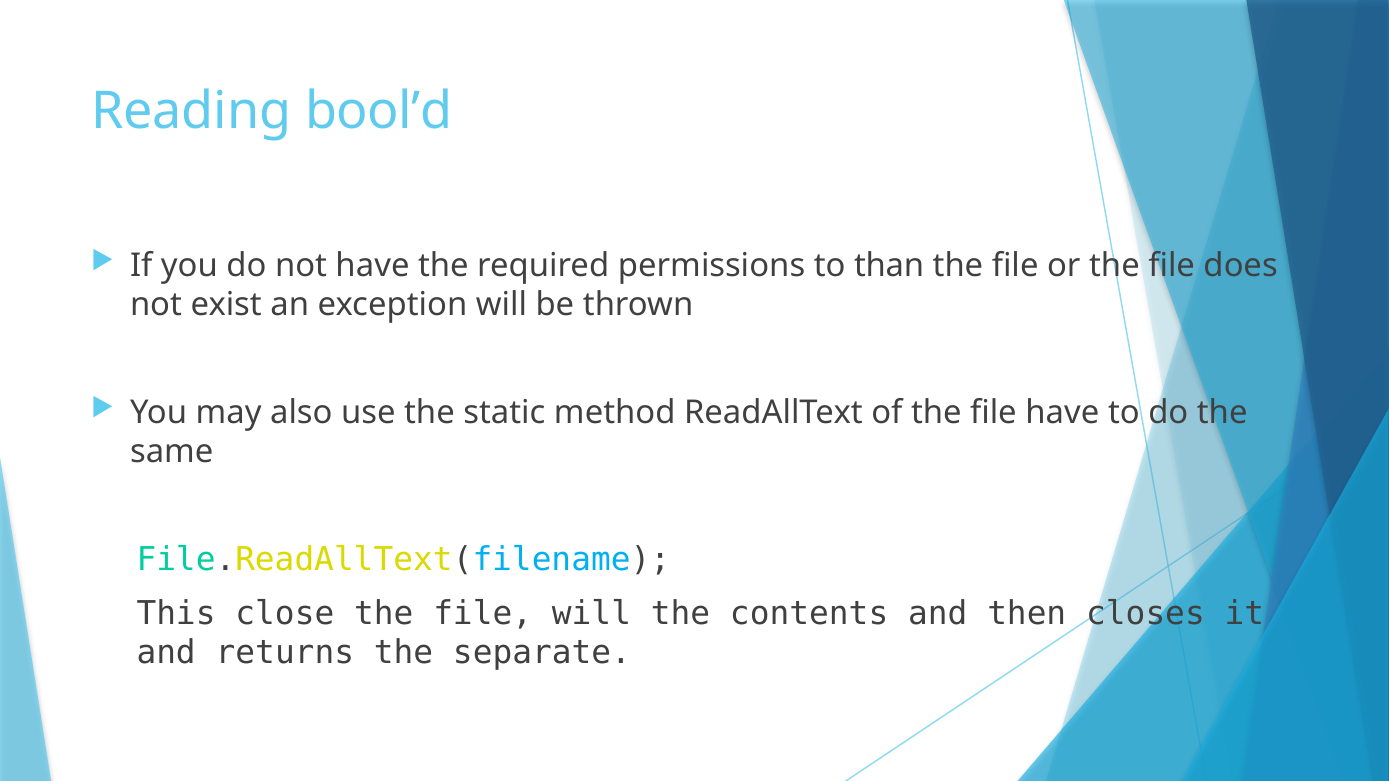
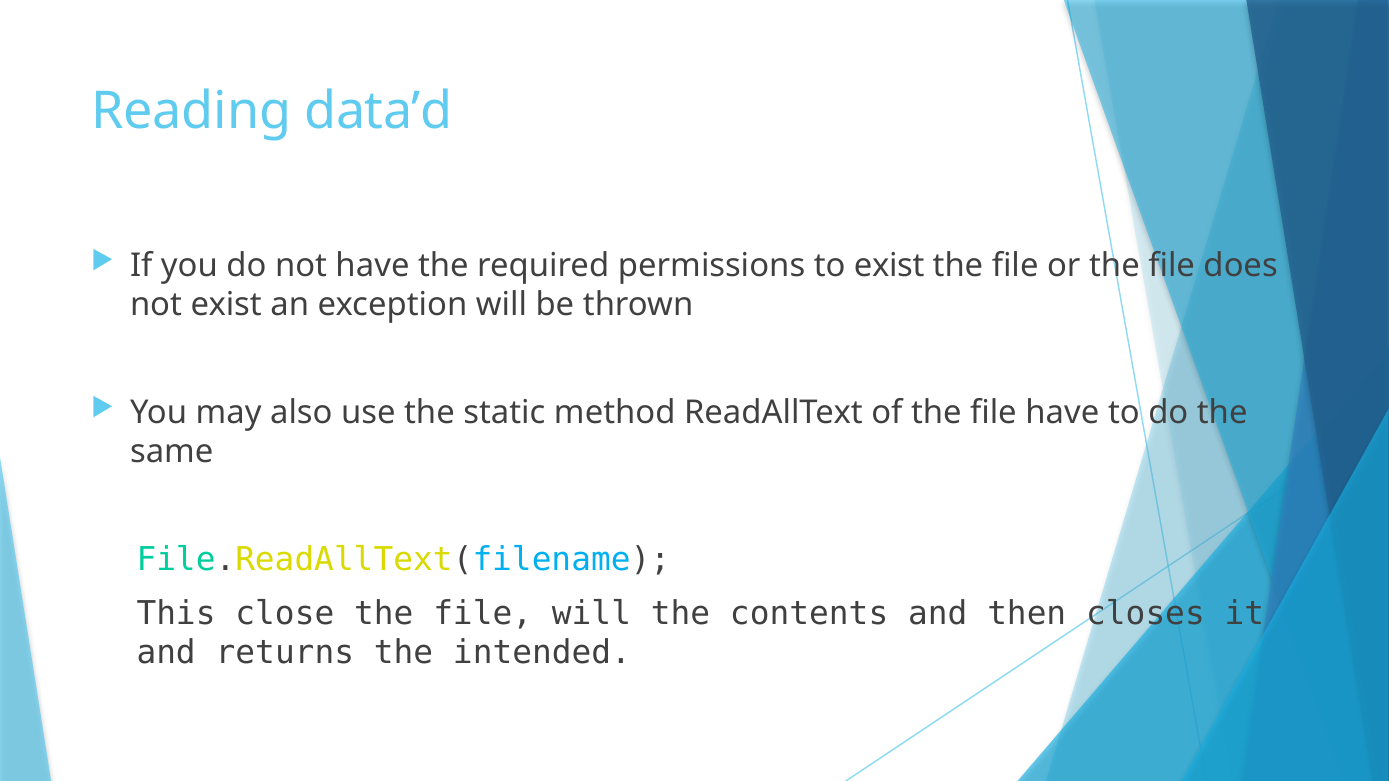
bool’d: bool’d -> data’d (379, 111)
to than: than -> exist (889, 266)
separate: separate -> intended (542, 653)
